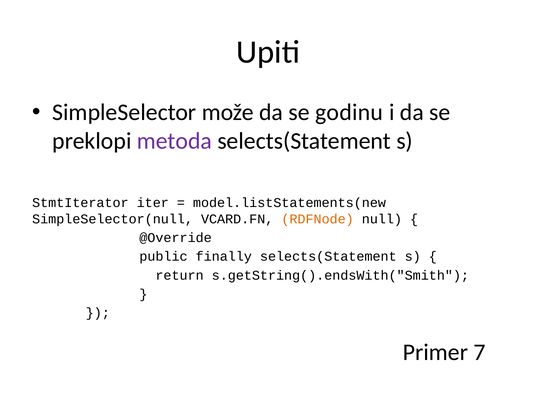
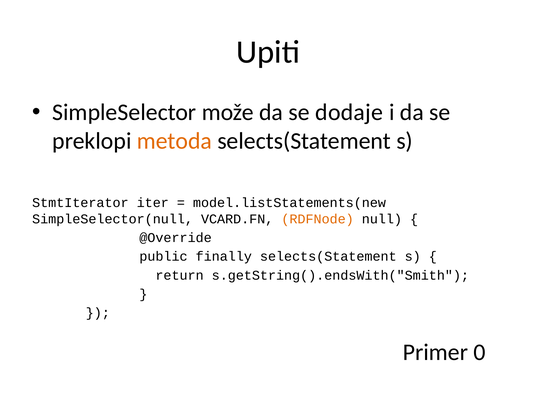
godinu: godinu -> dodaje (349, 112)
metoda colour: purple -> orange (174, 141)
7: 7 -> 0 (479, 352)
